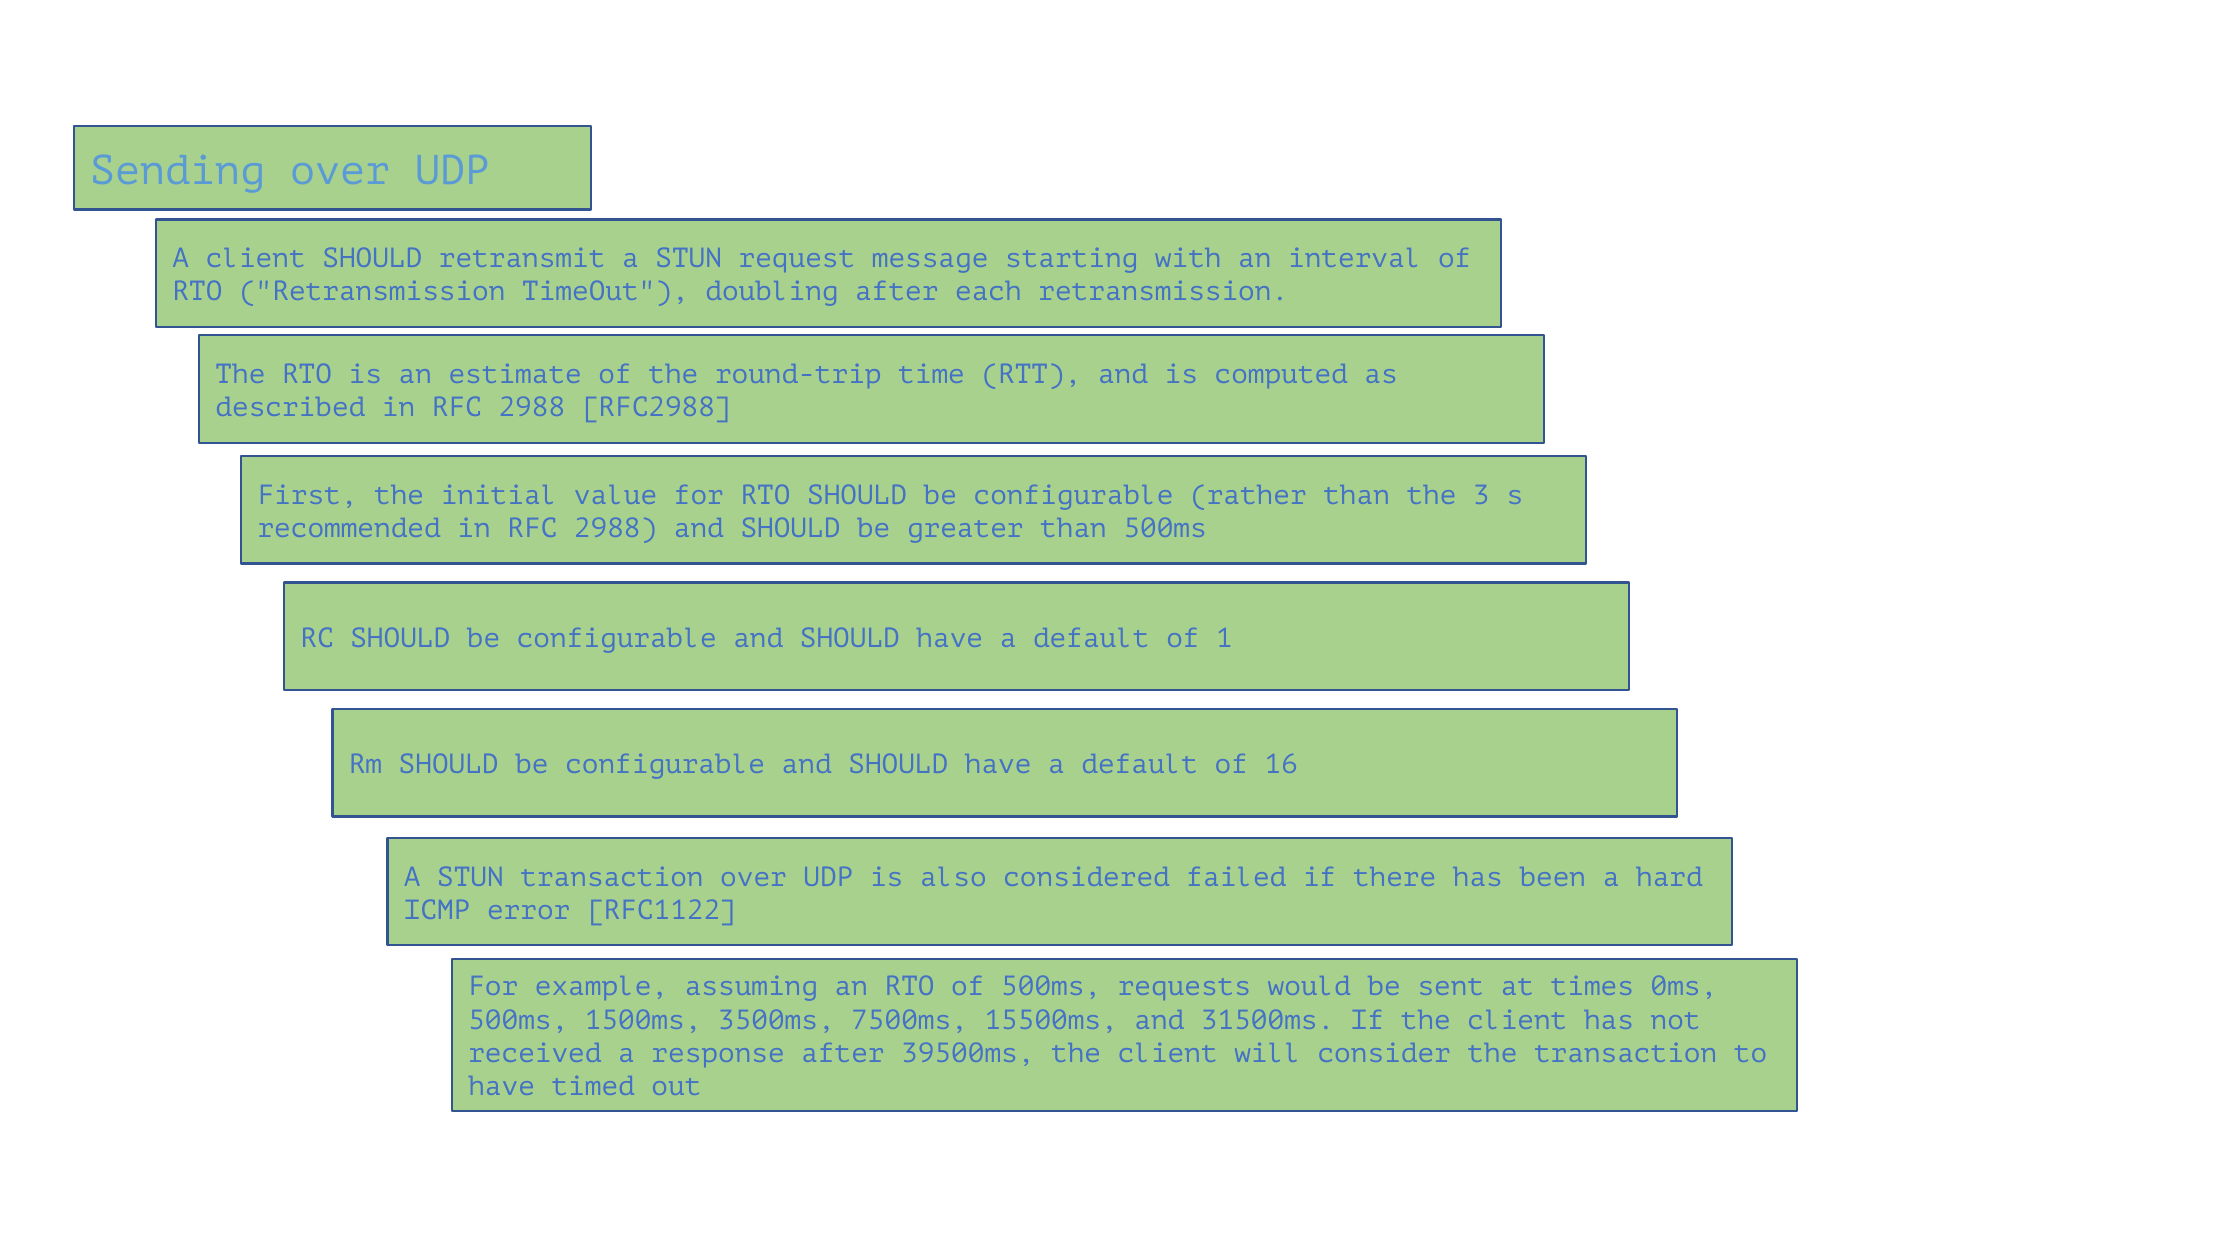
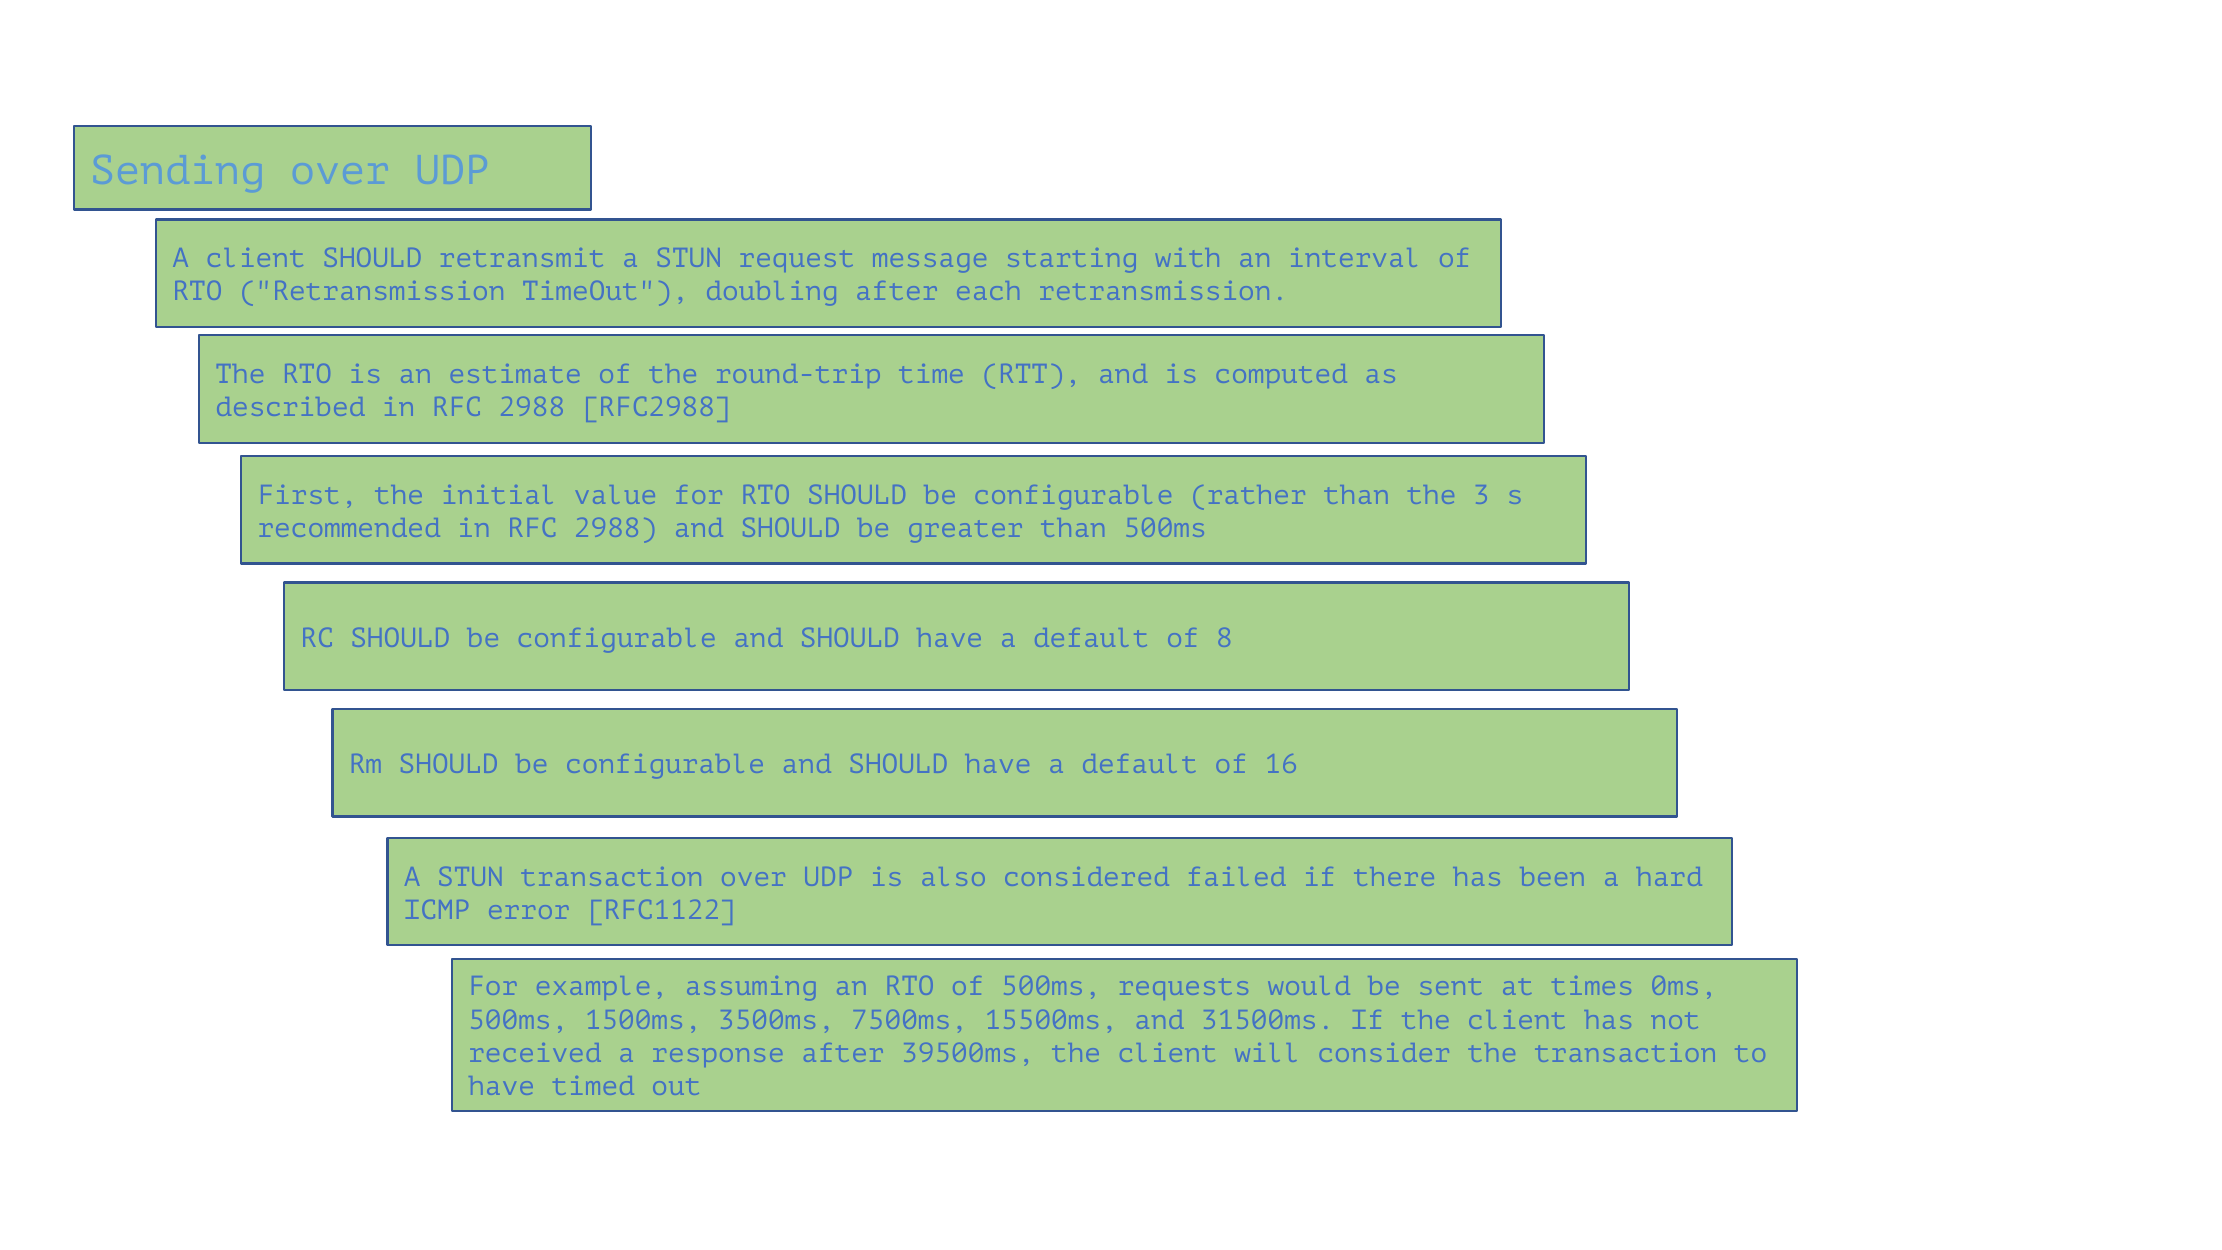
1: 1 -> 8 (1225, 638)
